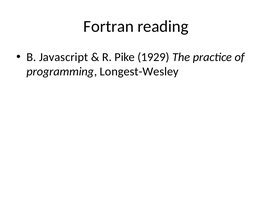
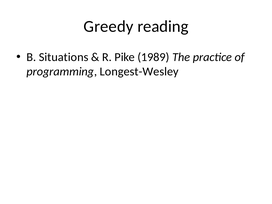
Fortran: Fortran -> Greedy (109, 26)
Javascript: Javascript -> Situations (64, 57)
1929: 1929 -> 1989 (153, 57)
